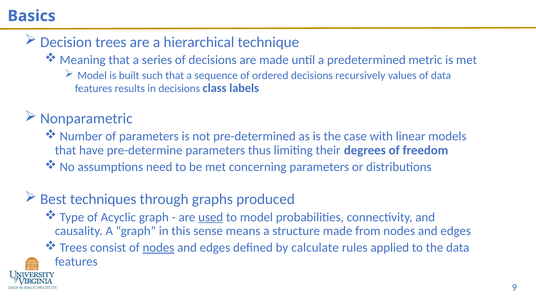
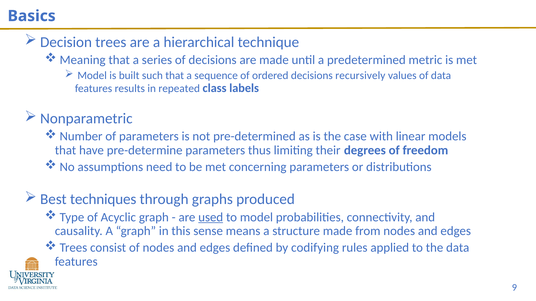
in decisions: decisions -> repeated (179, 89)
nodes underline: present -> none (158, 248)
calculate: calculate -> codifying (315, 248)
